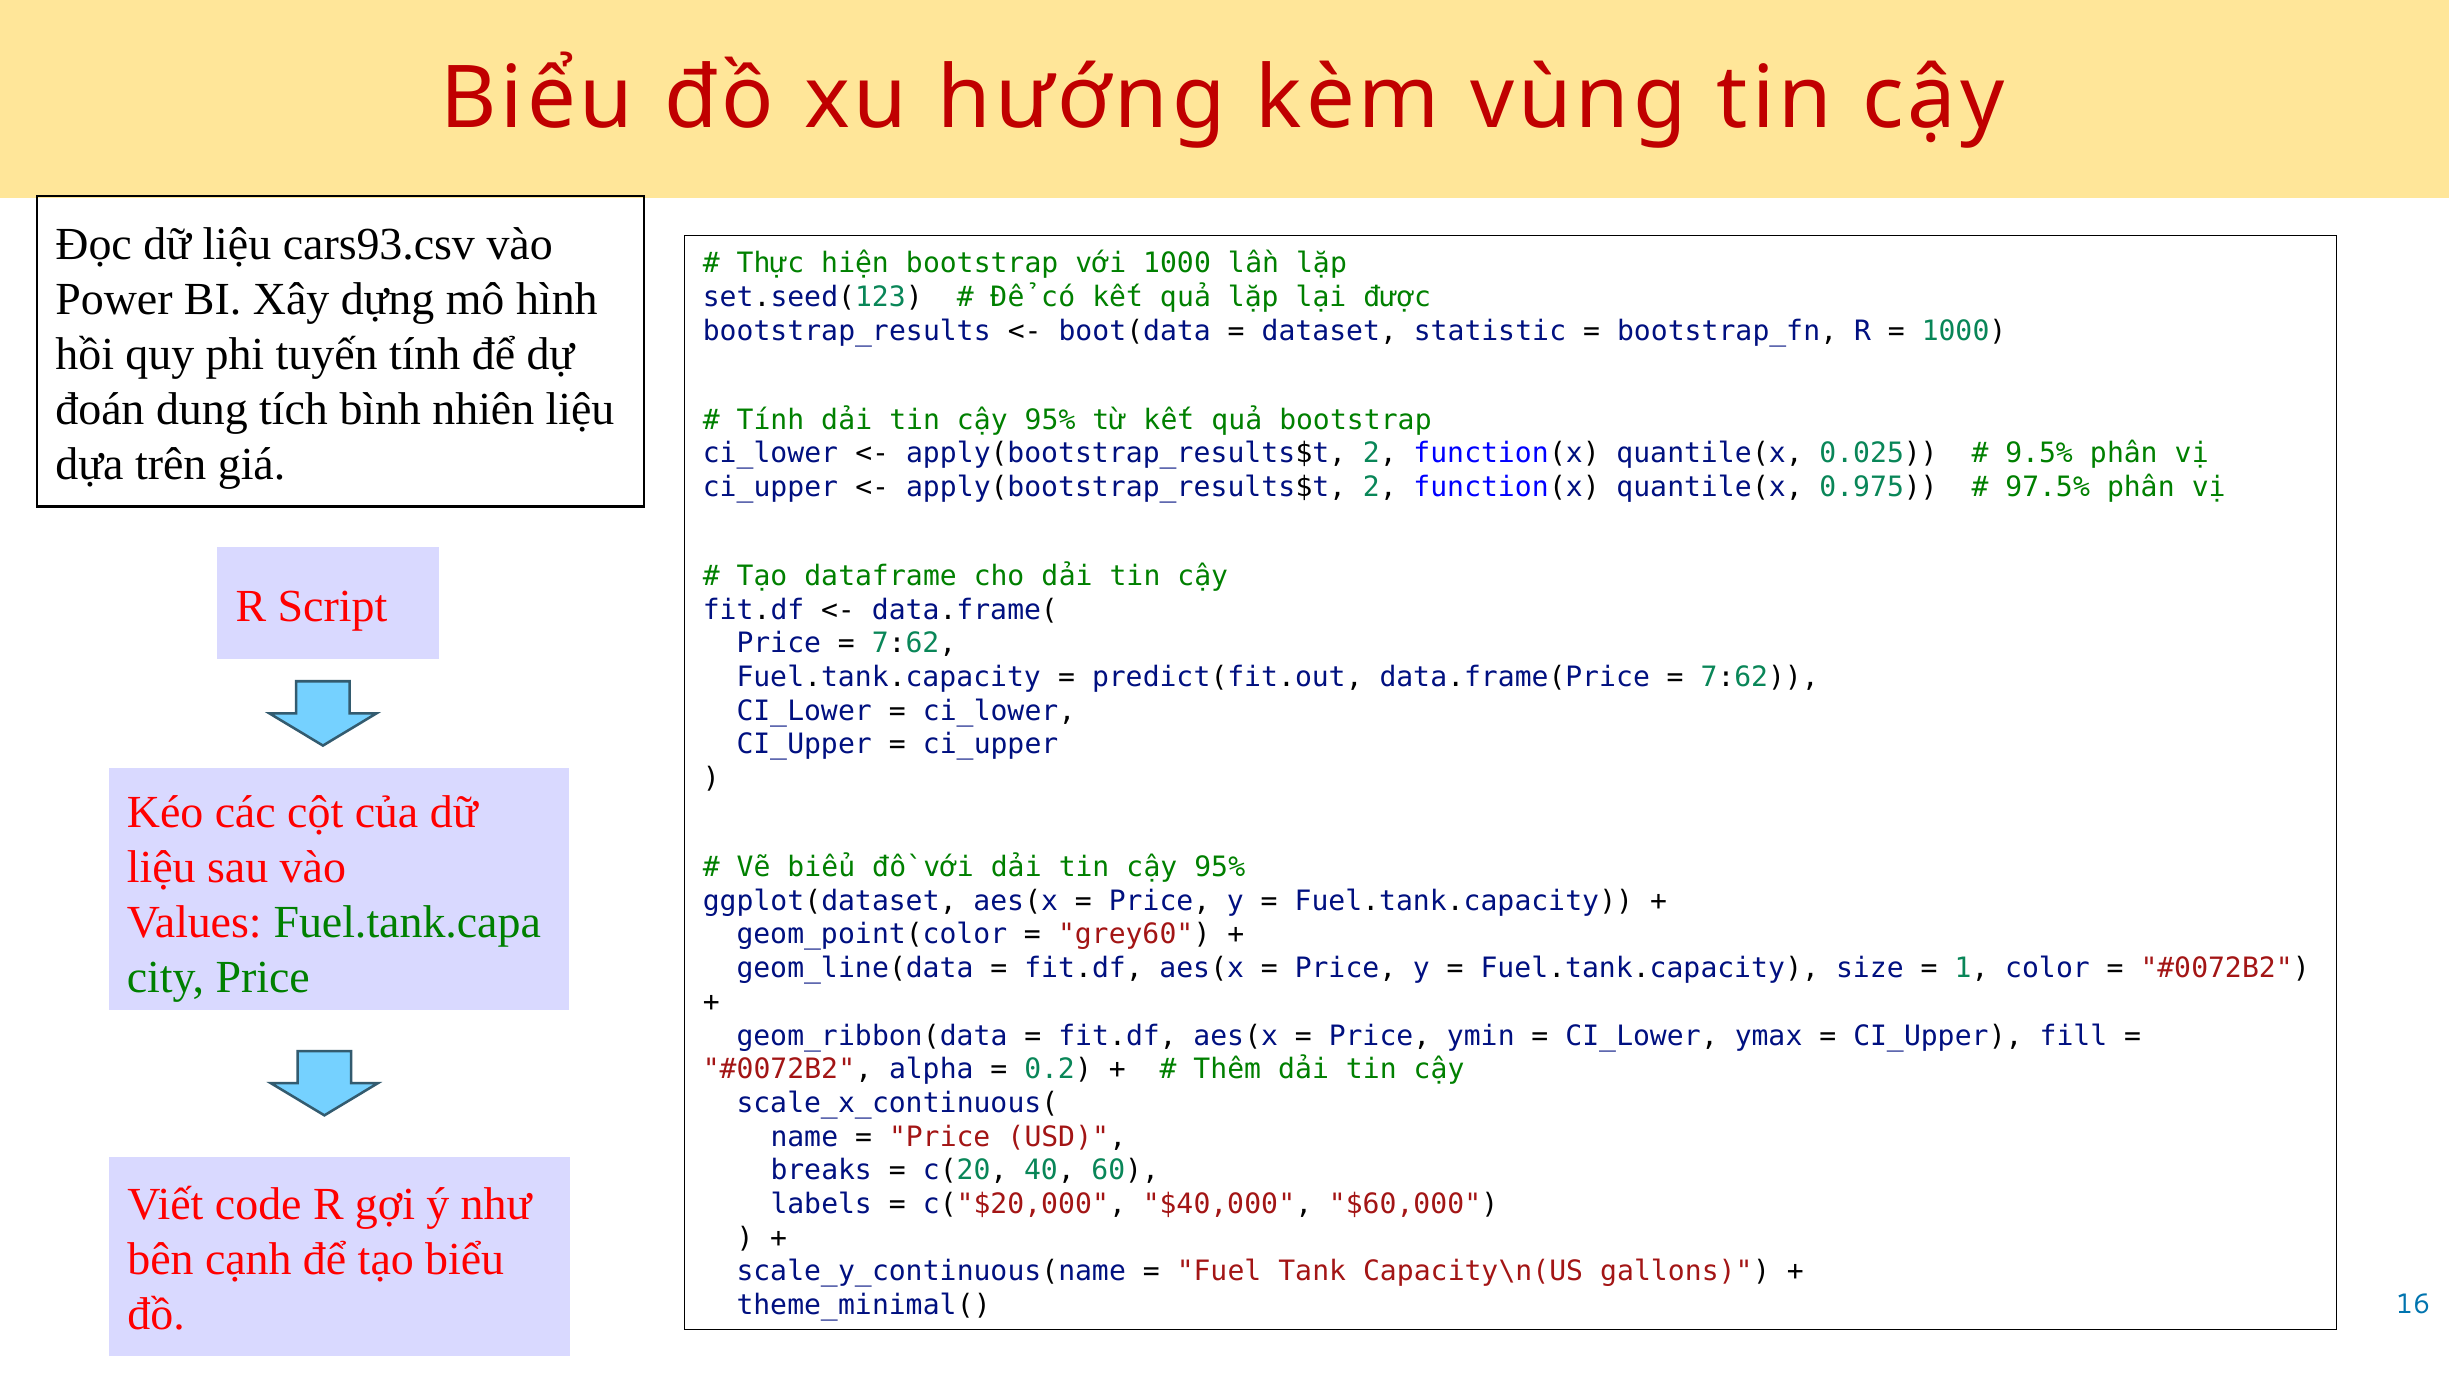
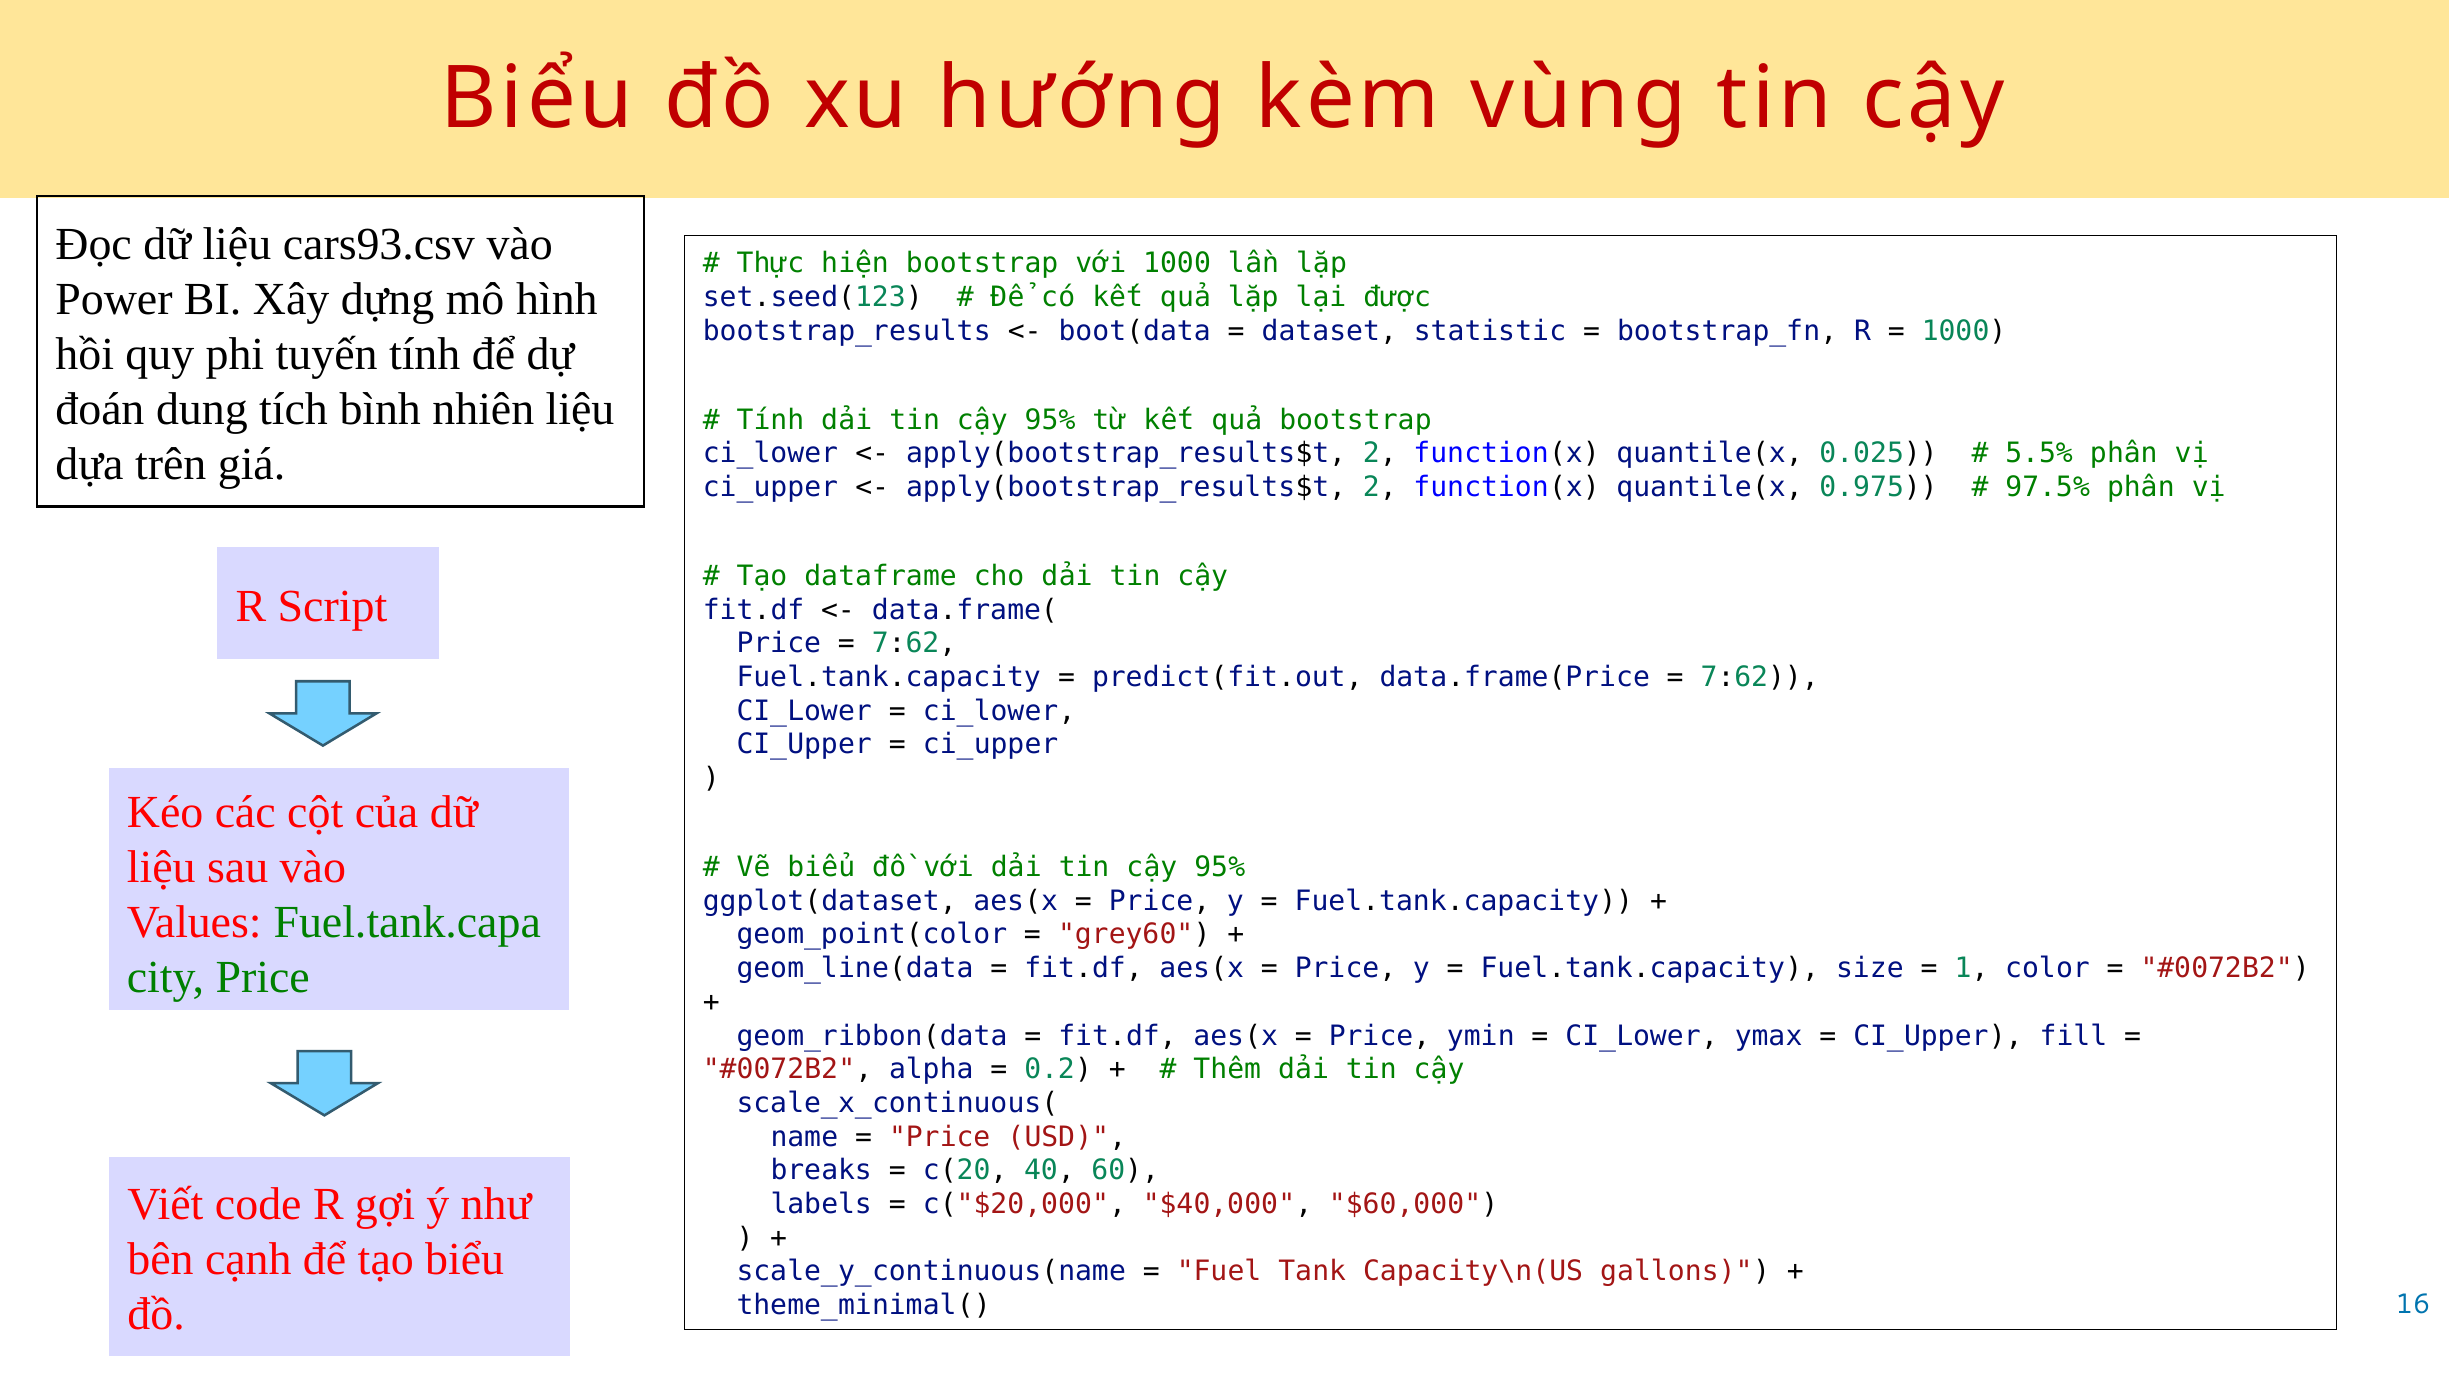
9.5%: 9.5% -> 5.5% (2039, 453)
